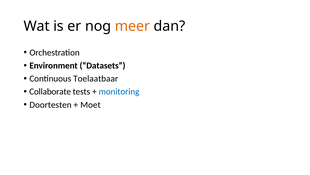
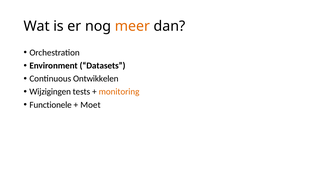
Toelaatbaar: Toelaatbaar -> Ontwikkelen (96, 78)
Collaborate: Collaborate -> Wijzigingen (50, 91)
monitoring colour: blue -> orange (119, 91)
Doortesten: Doortesten -> Functionele (51, 104)
